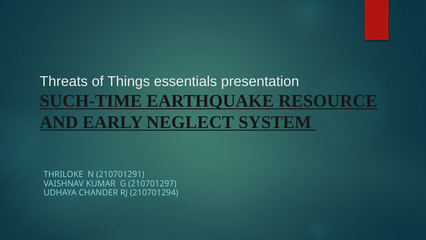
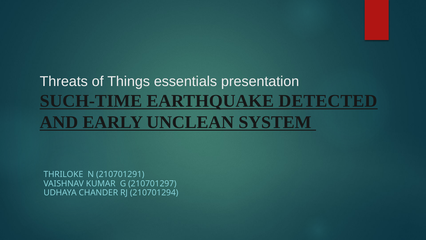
RESOURCE: RESOURCE -> DETECTED (328, 101)
NEGLECT: NEGLECT -> UNCLEAN (190, 122)
